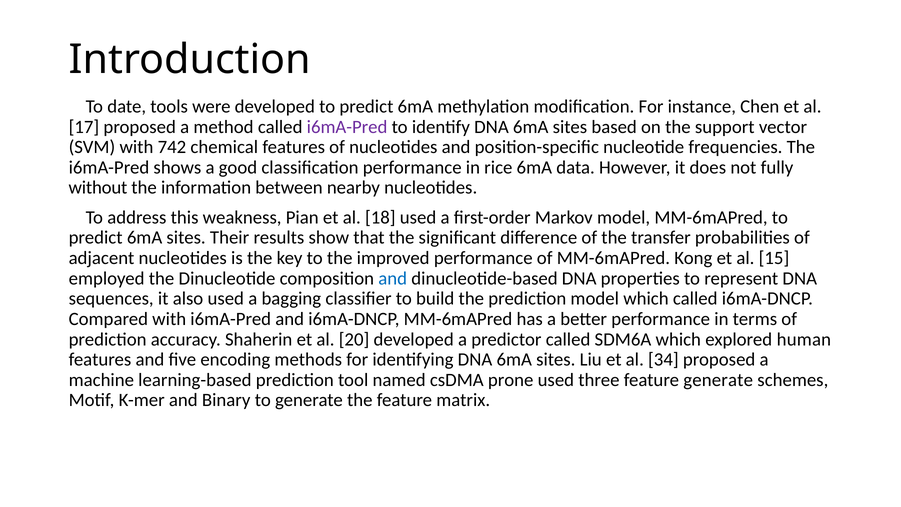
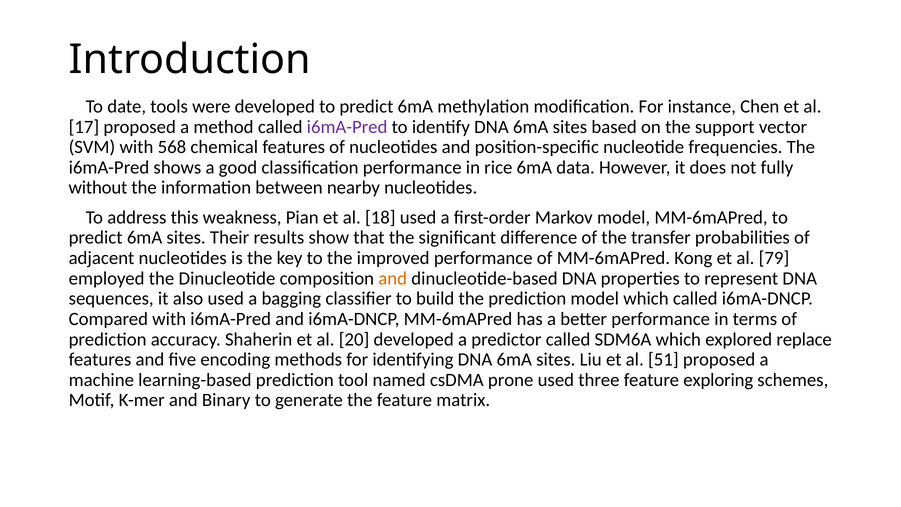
742: 742 -> 568 (172, 147)
15: 15 -> 79 (774, 258)
and colour: blue -> orange (393, 278)
human: human -> replace (804, 339)
34: 34 -> 51 (663, 360)
feature generate: generate -> exploring (718, 380)
